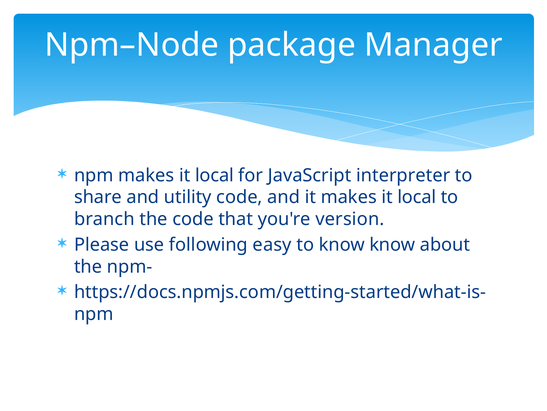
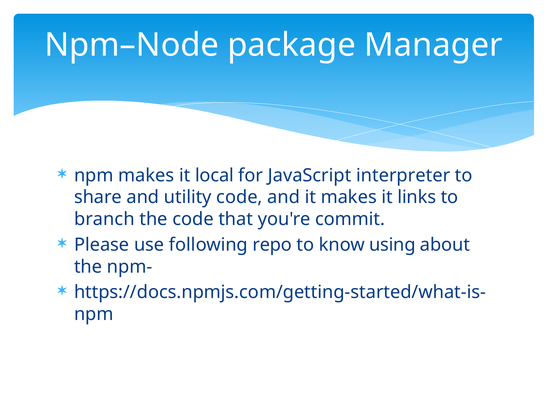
it makes it local: local -> links (417, 197)
version: version -> commit (350, 219)
easy: easy -> repo (272, 244)
know know: know -> using (392, 244)
